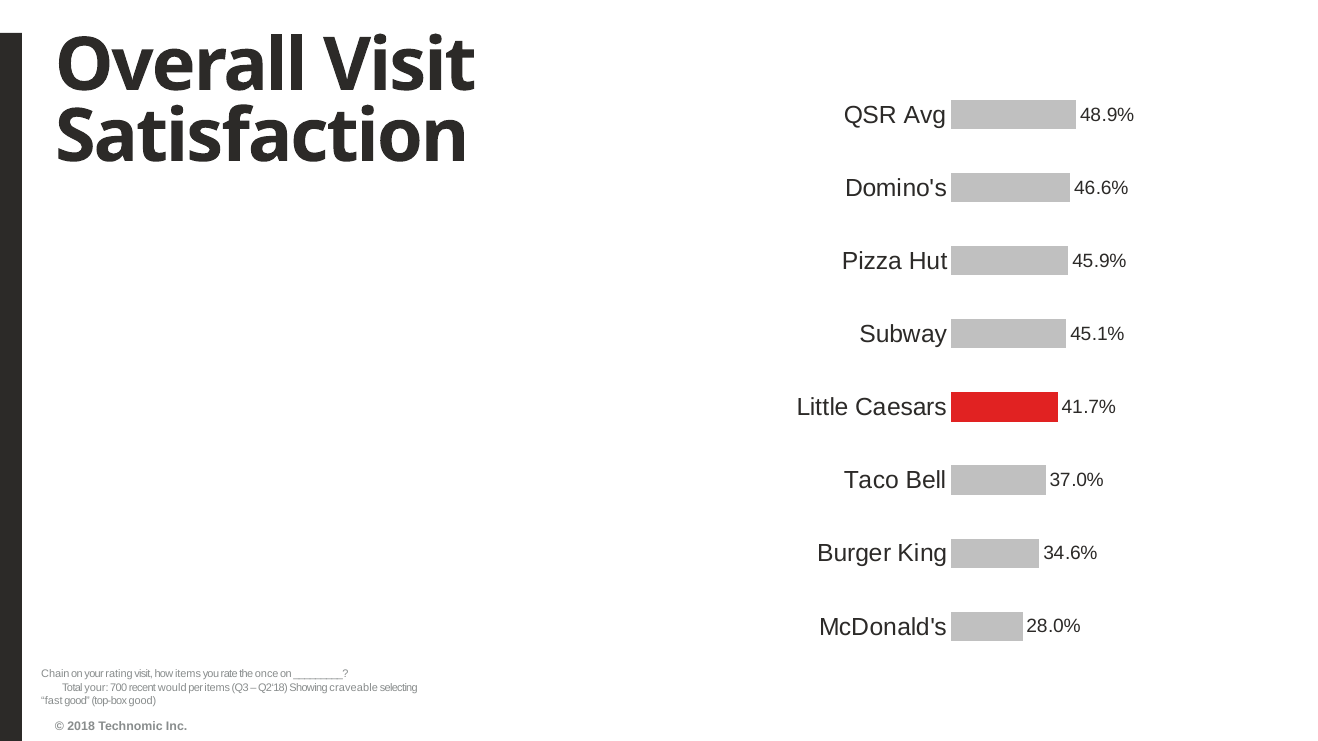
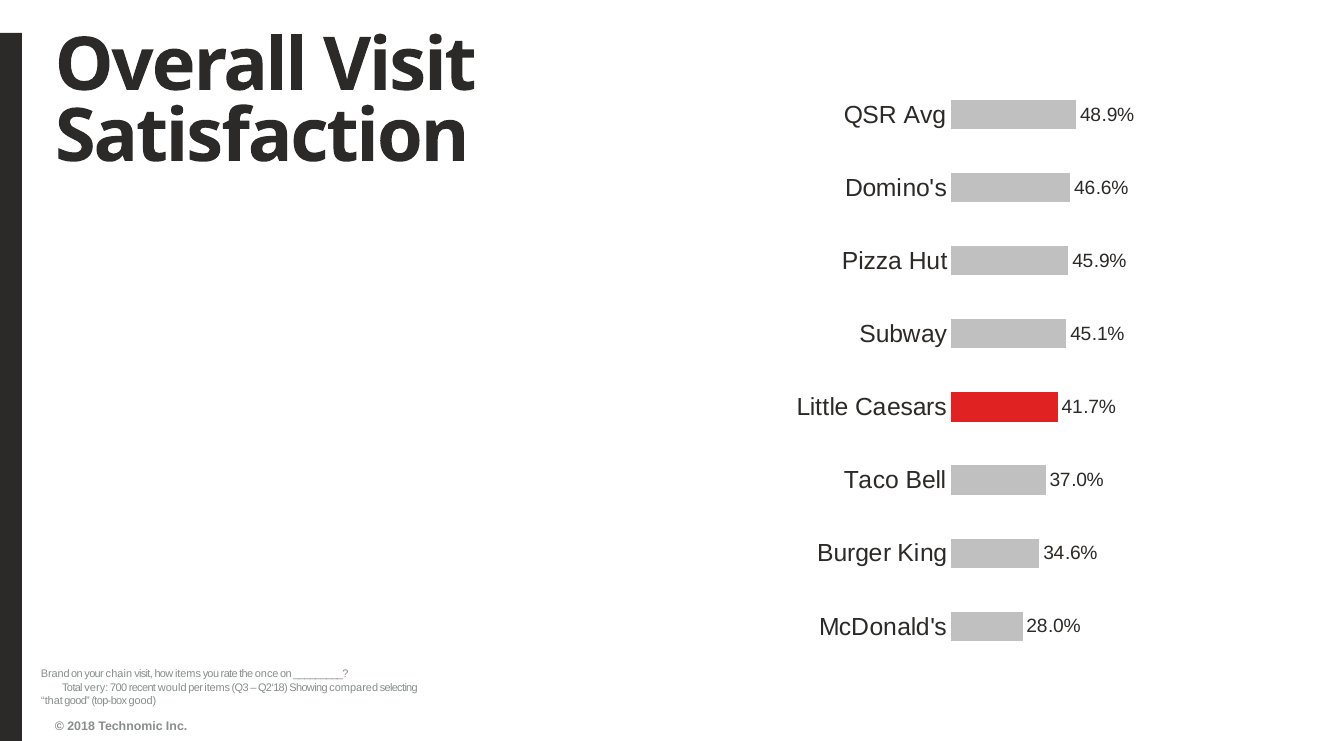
Chain: Chain -> Brand (55, 675)
rating: rating -> chain (119, 675)
Total your: your -> very (96, 688)
craveable: craveable -> compared (354, 688)
fast: fast -> that (52, 701)
